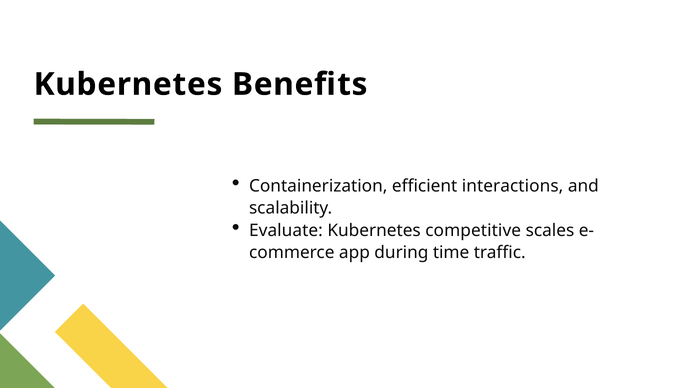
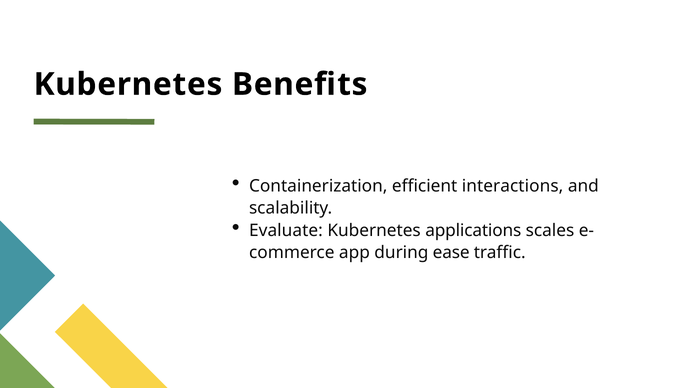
competitive: competitive -> applications (473, 230)
time: time -> ease (451, 253)
